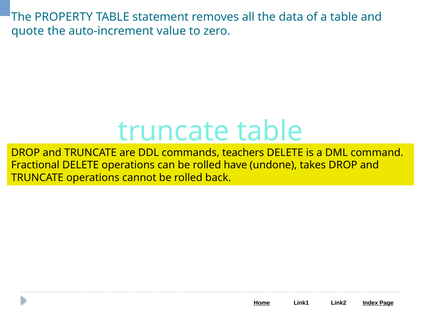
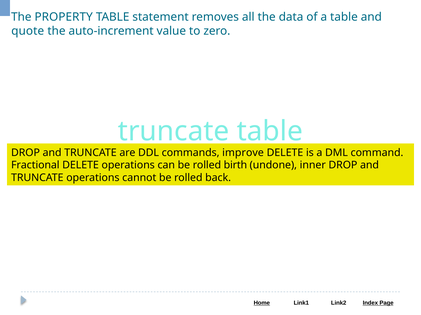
teachers: teachers -> improve (243, 153)
have: have -> birth (235, 166)
takes: takes -> inner (313, 166)
